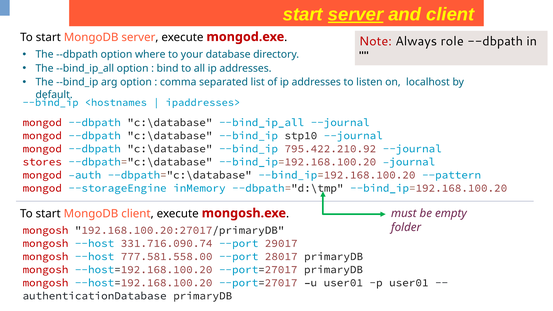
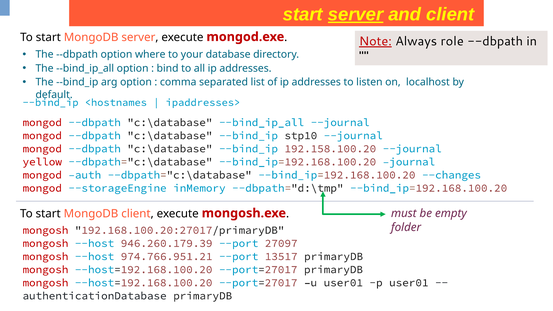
Note underline: none -> present (375, 41)
795.422.210.92: 795.422.210.92 -> 192.158.100.20 (330, 149)
stores: stores -> yellow (42, 162)
--pattern: --pattern -> --changes (452, 175)
331.716.090.74: 331.716.090.74 -> 946.260.179.39 (167, 243)
29017: 29017 -> 27097 (281, 243)
777.581.558.00: 777.581.558.00 -> 974.766.951.21 (167, 256)
28017: 28017 -> 13517 (281, 256)
